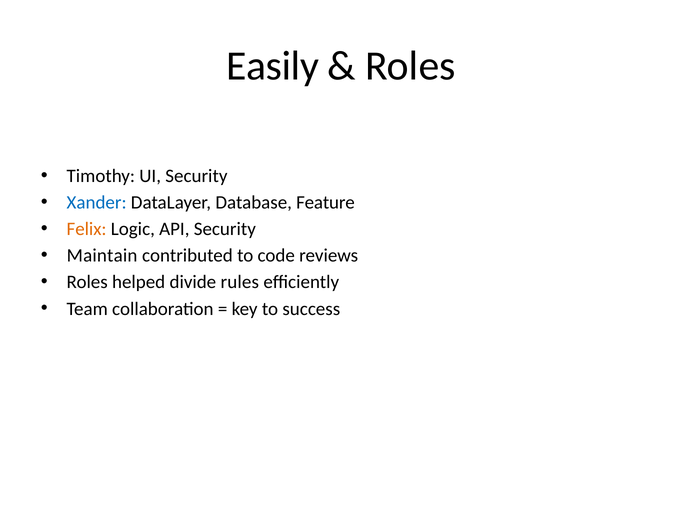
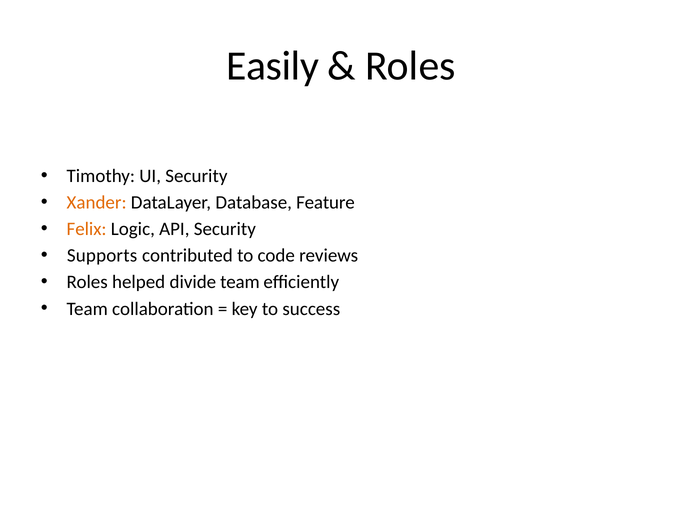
Xander colour: blue -> orange (97, 203)
Maintain: Maintain -> Supports (102, 256)
divide rules: rules -> team (240, 282)
